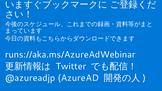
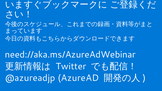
runs://aka.ms/AzureAdWebinar: runs://aka.ms/AzureAdWebinar -> need://aka.ms/AzureAdWebinar (70, 55)
